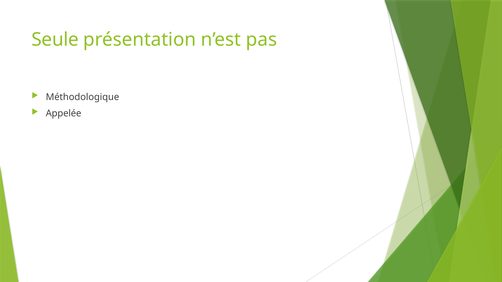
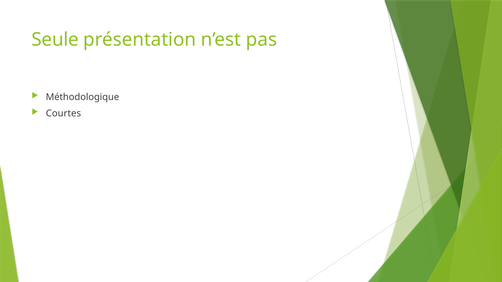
Appelée: Appelée -> Courtes (63, 114)
